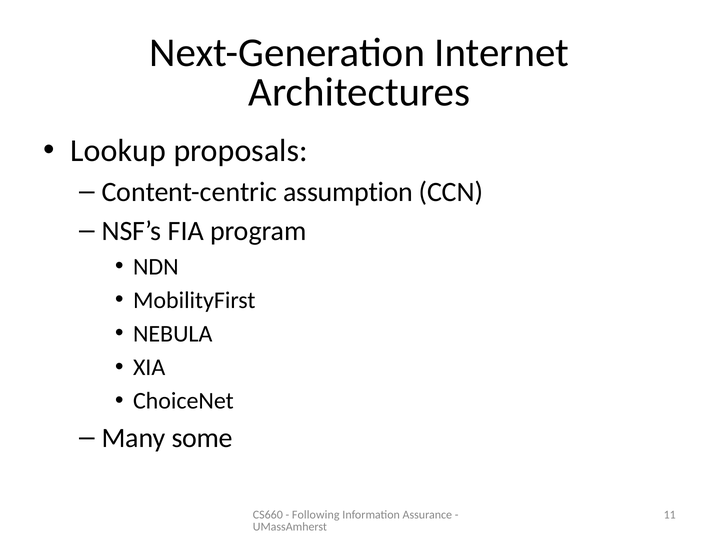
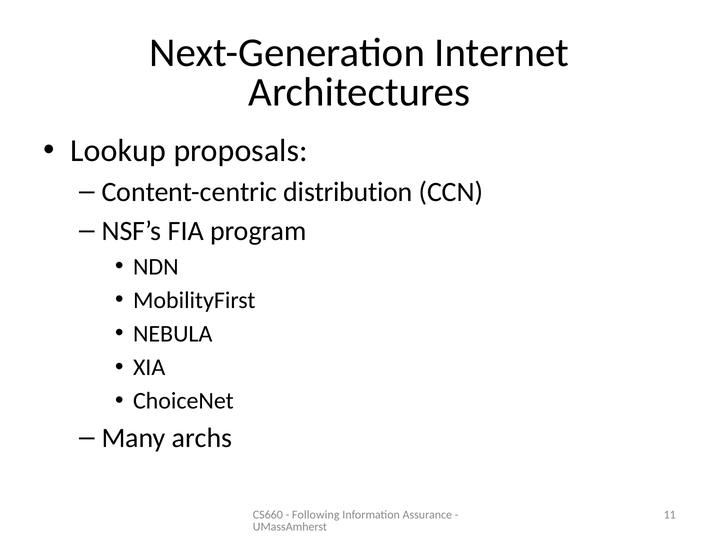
assumption: assumption -> distribution (348, 192)
some: some -> archs (202, 438)
